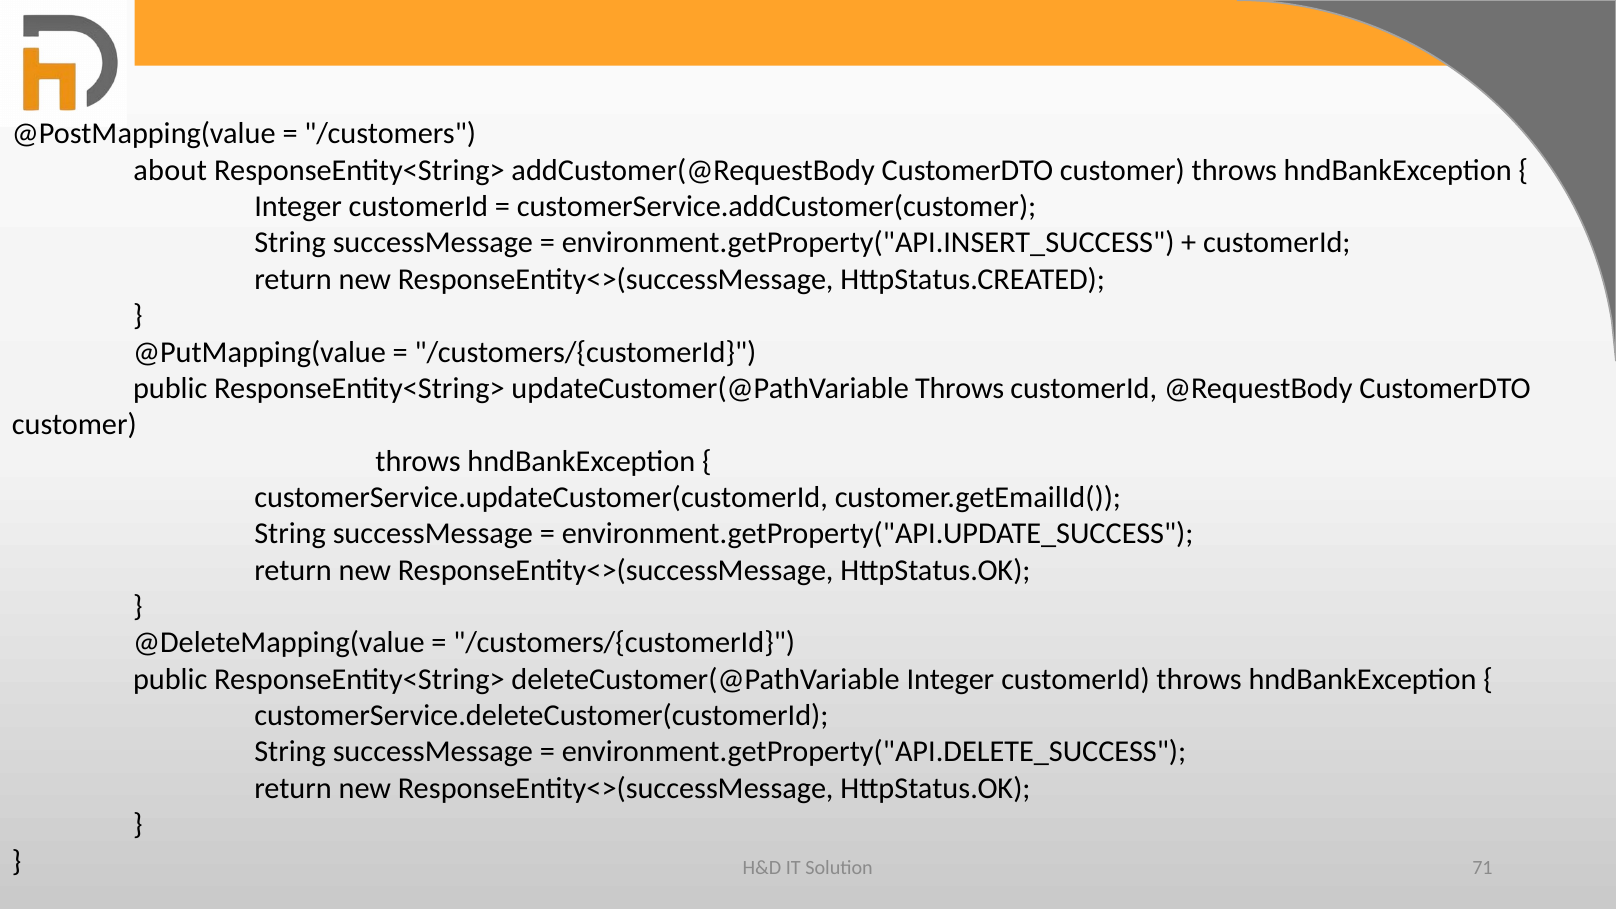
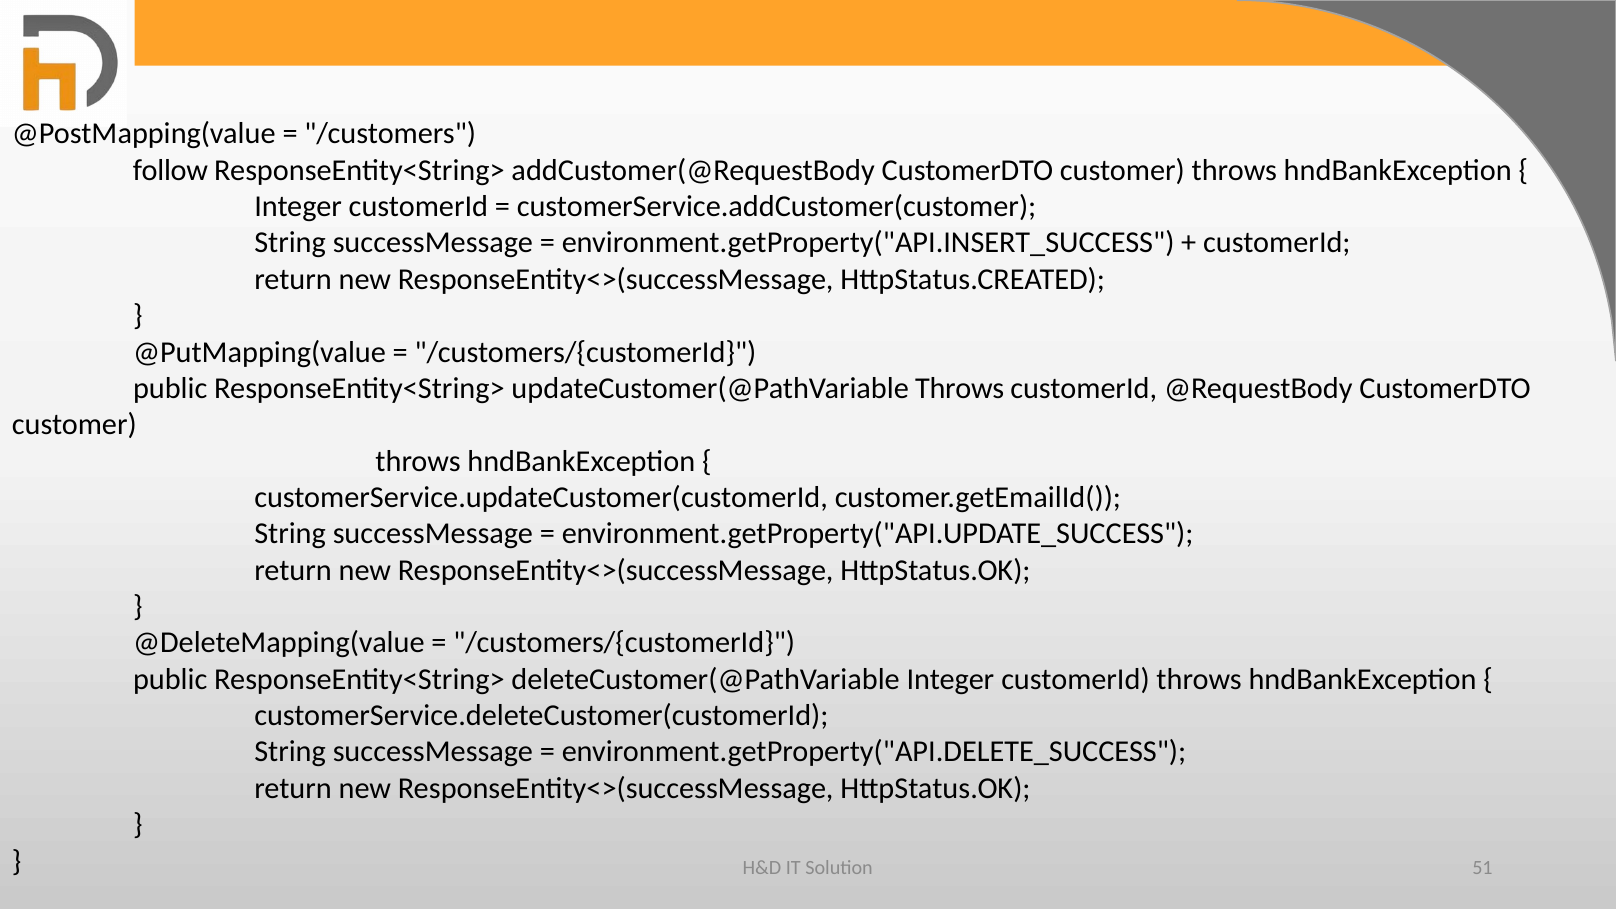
about: about -> follow (170, 170)
71: 71 -> 51 (1483, 868)
